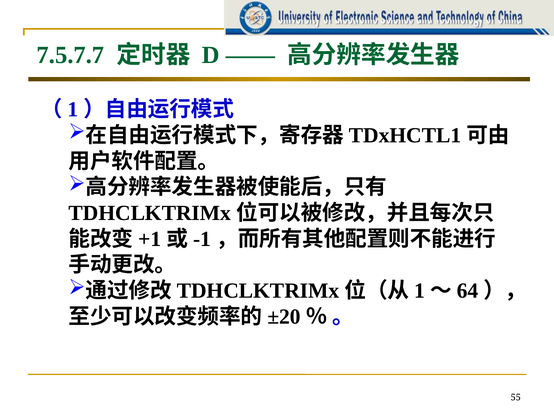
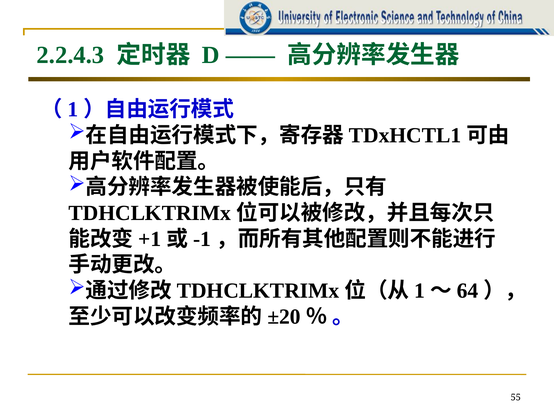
7.5.7.7: 7.5.7.7 -> 2.2.4.3 (70, 55)
